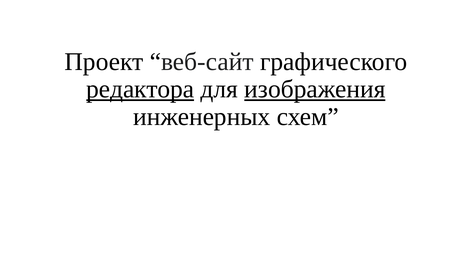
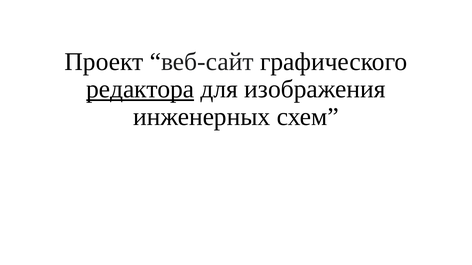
изображения underline: present -> none (315, 89)
